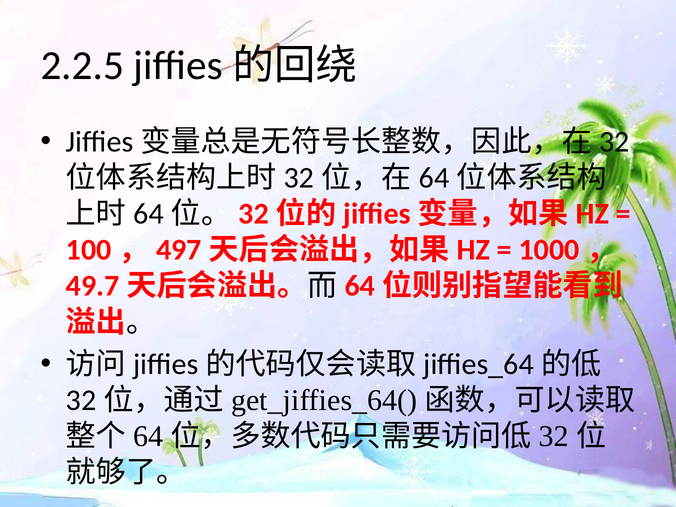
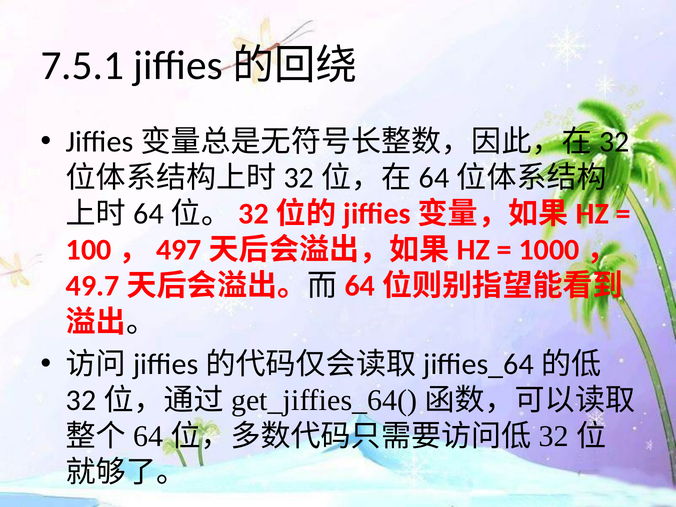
2.2.5: 2.2.5 -> 7.5.1 (82, 65)
